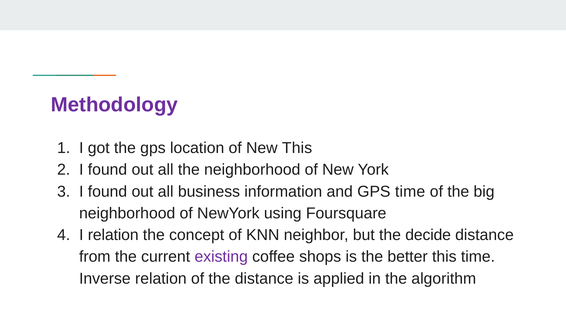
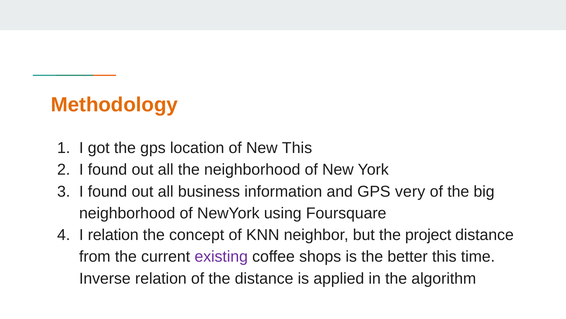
Methodology colour: purple -> orange (114, 105)
GPS time: time -> very (410, 191)
decide: decide -> project (428, 235)
